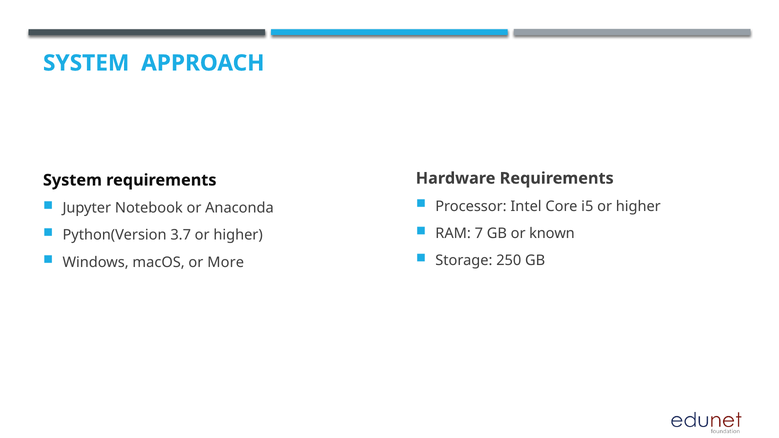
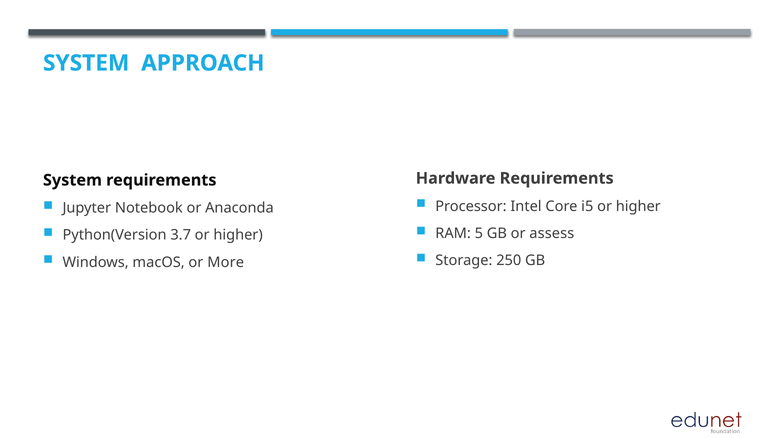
7: 7 -> 5 (479, 233)
known: known -> assess (552, 233)
